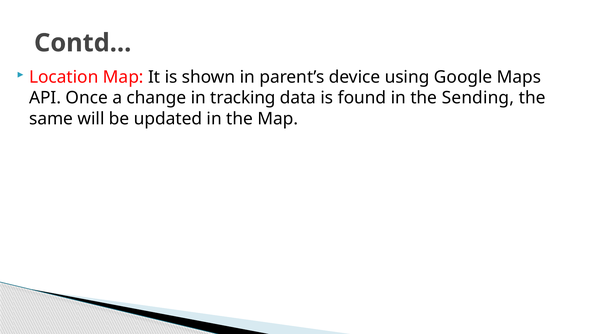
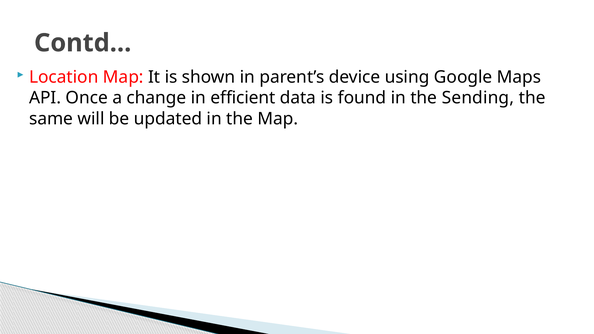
tracking: tracking -> efficient (243, 98)
